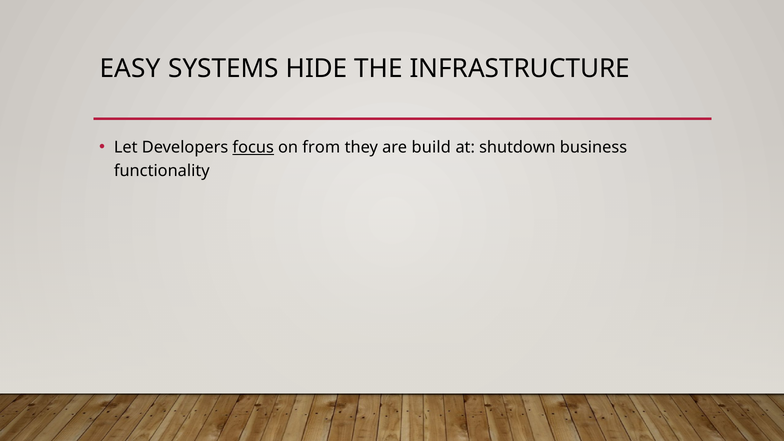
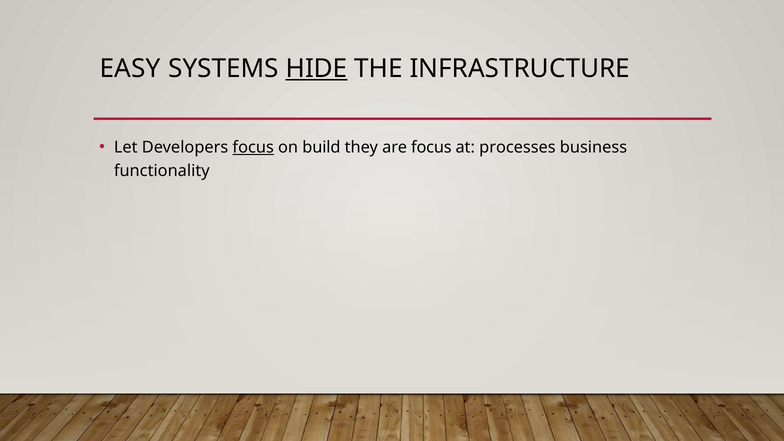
HIDE underline: none -> present (317, 69)
from: from -> build (321, 147)
are build: build -> focus (431, 147)
shutdown: shutdown -> processes (517, 147)
